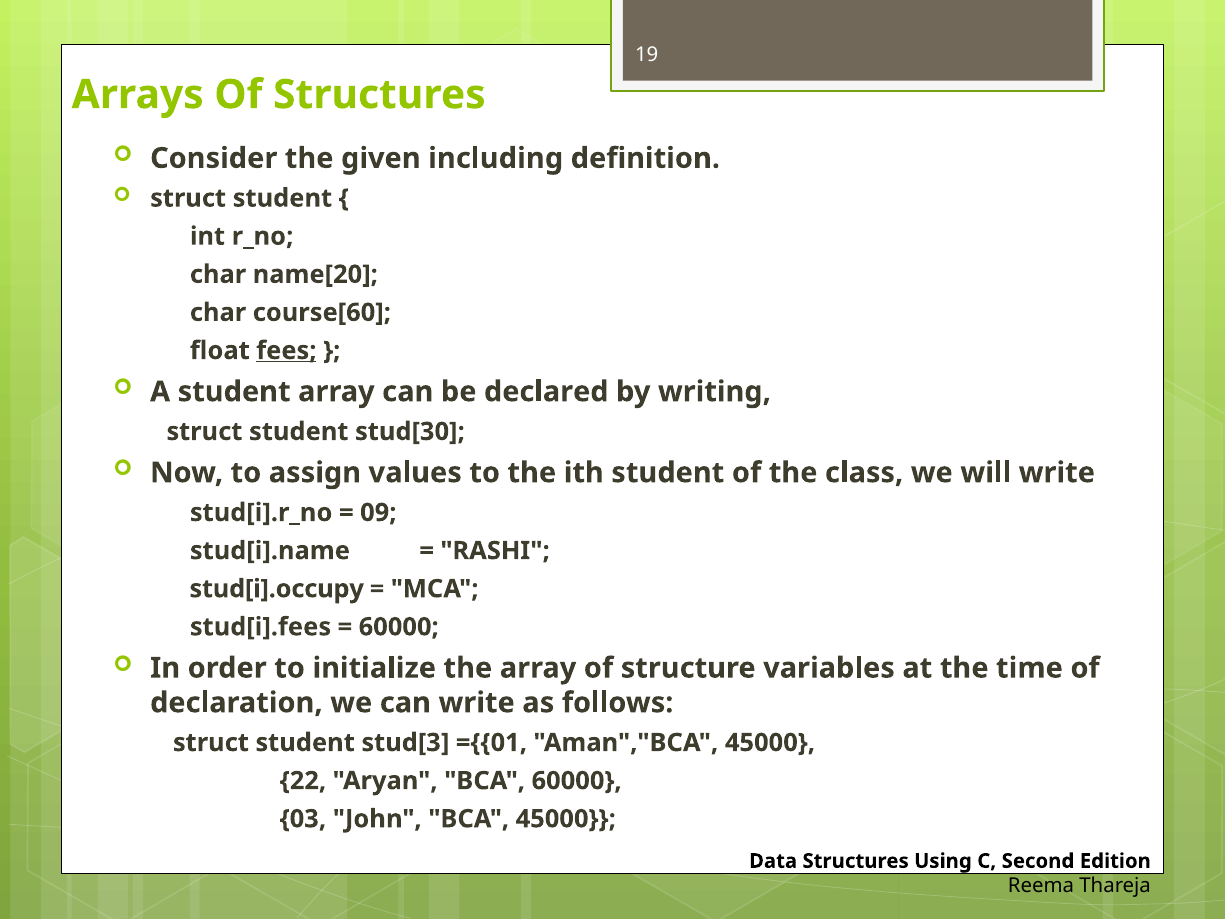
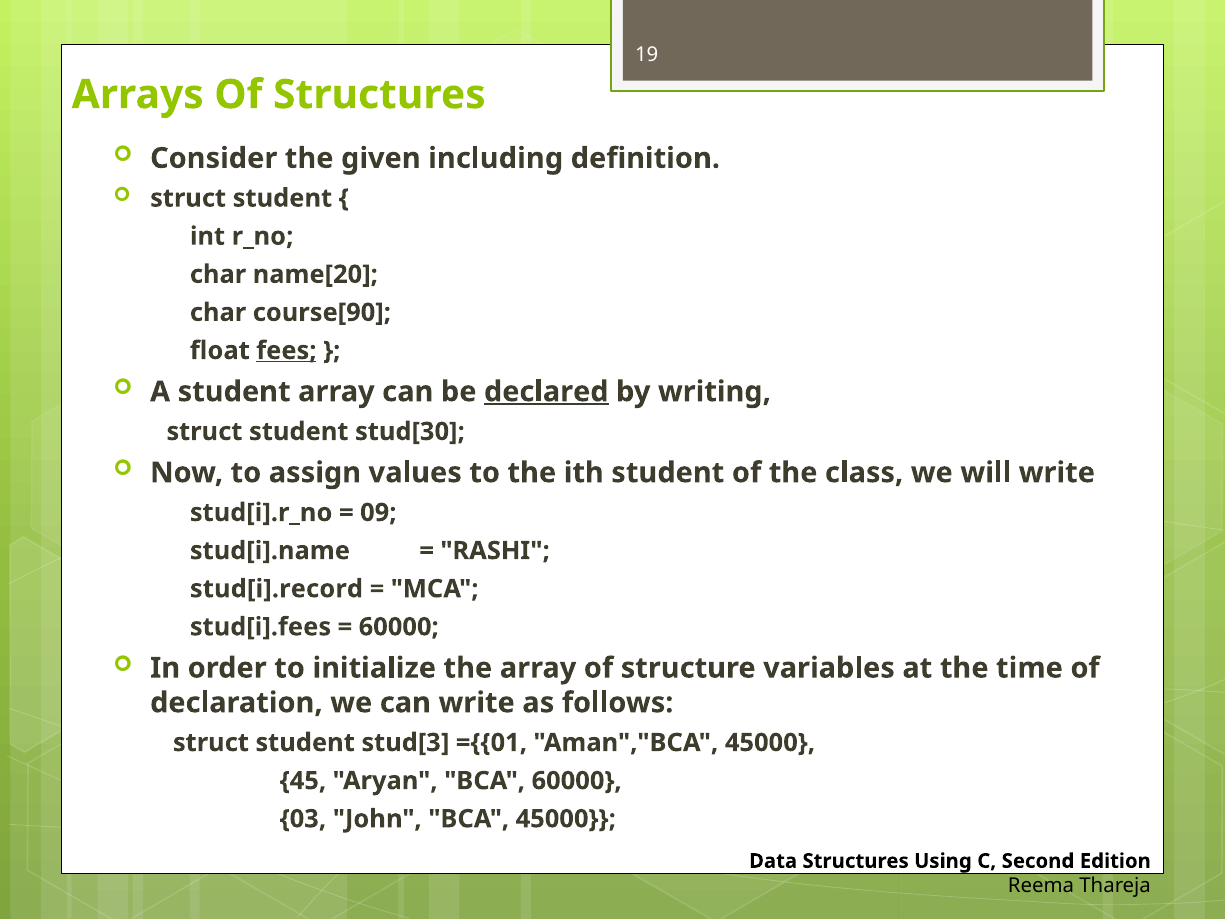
course[60: course[60 -> course[90 (322, 312)
declared underline: none -> present (546, 392)
stud[i].occupy: stud[i].occupy -> stud[i].record (276, 589)
22: 22 -> 45 (303, 781)
